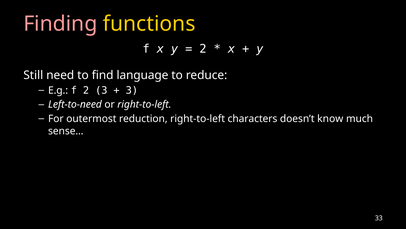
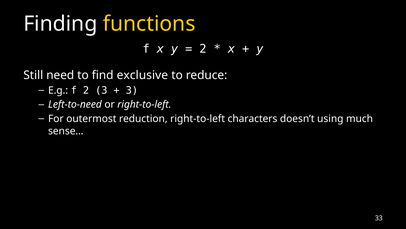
Finding colour: pink -> white (60, 24)
language: language -> exclusive (142, 75)
know: know -> using (330, 118)
